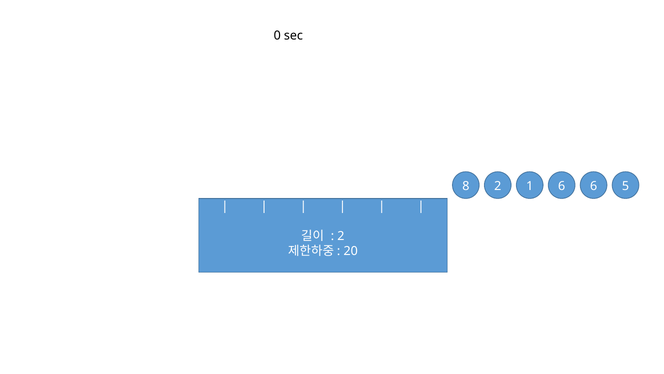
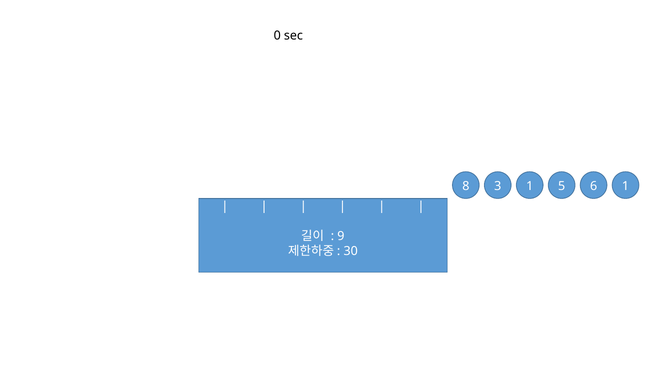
8 2: 2 -> 3 (498, 186)
1 6: 6 -> 5 (562, 186)
6 5: 5 -> 1 (626, 186)
2: 2 -> 9 (341, 236)
20: 20 -> 30 (351, 251)
